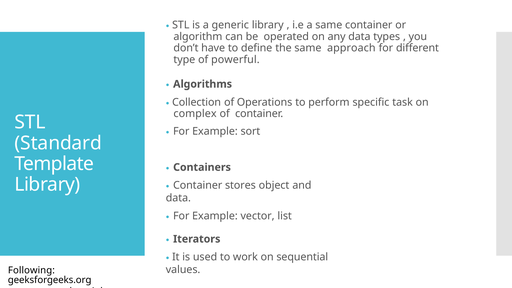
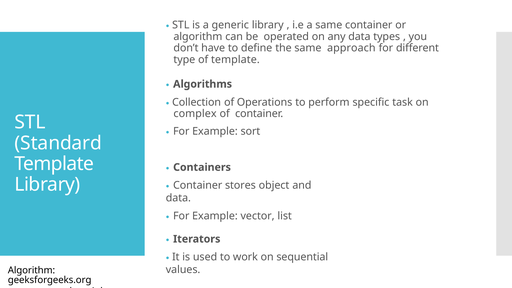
of powerful: powerful -> template (235, 60)
Following: Following -> Algorithm (31, 270)
